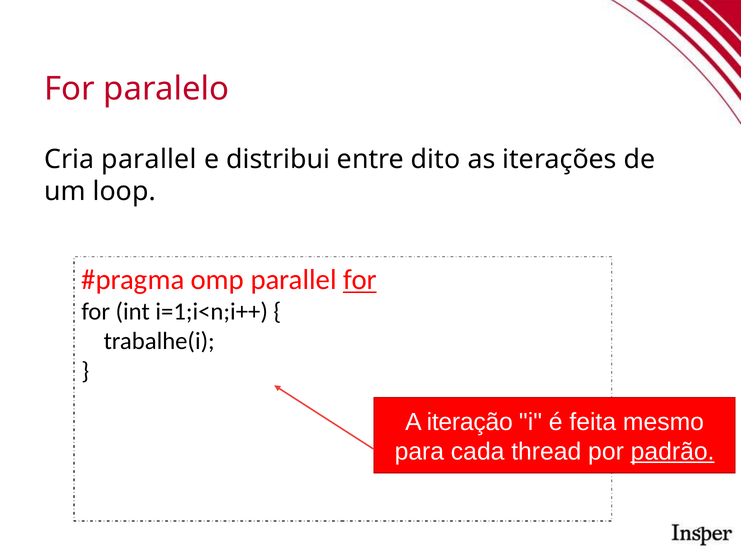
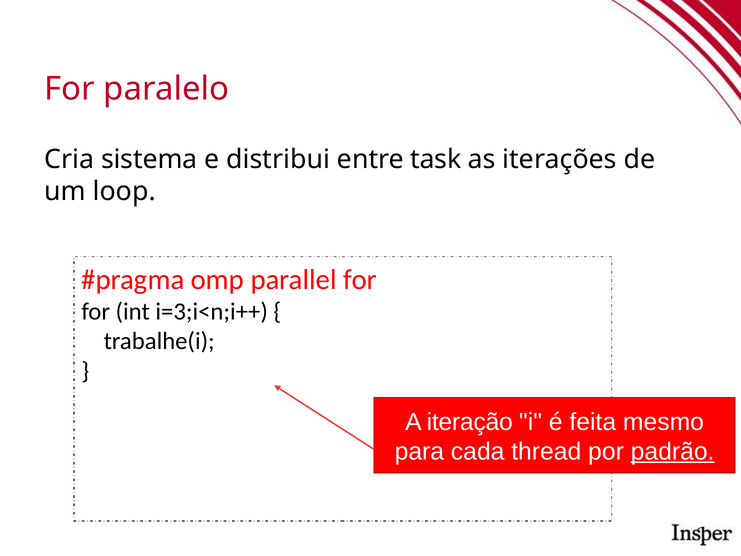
Cria parallel: parallel -> sistema (149, 159)
dito: dito -> task (436, 159)
for underline: present -> none (360, 280)
i=1;i<n;i++: i=1;i<n;i++ -> i=3;i<n;i++ (212, 311)
